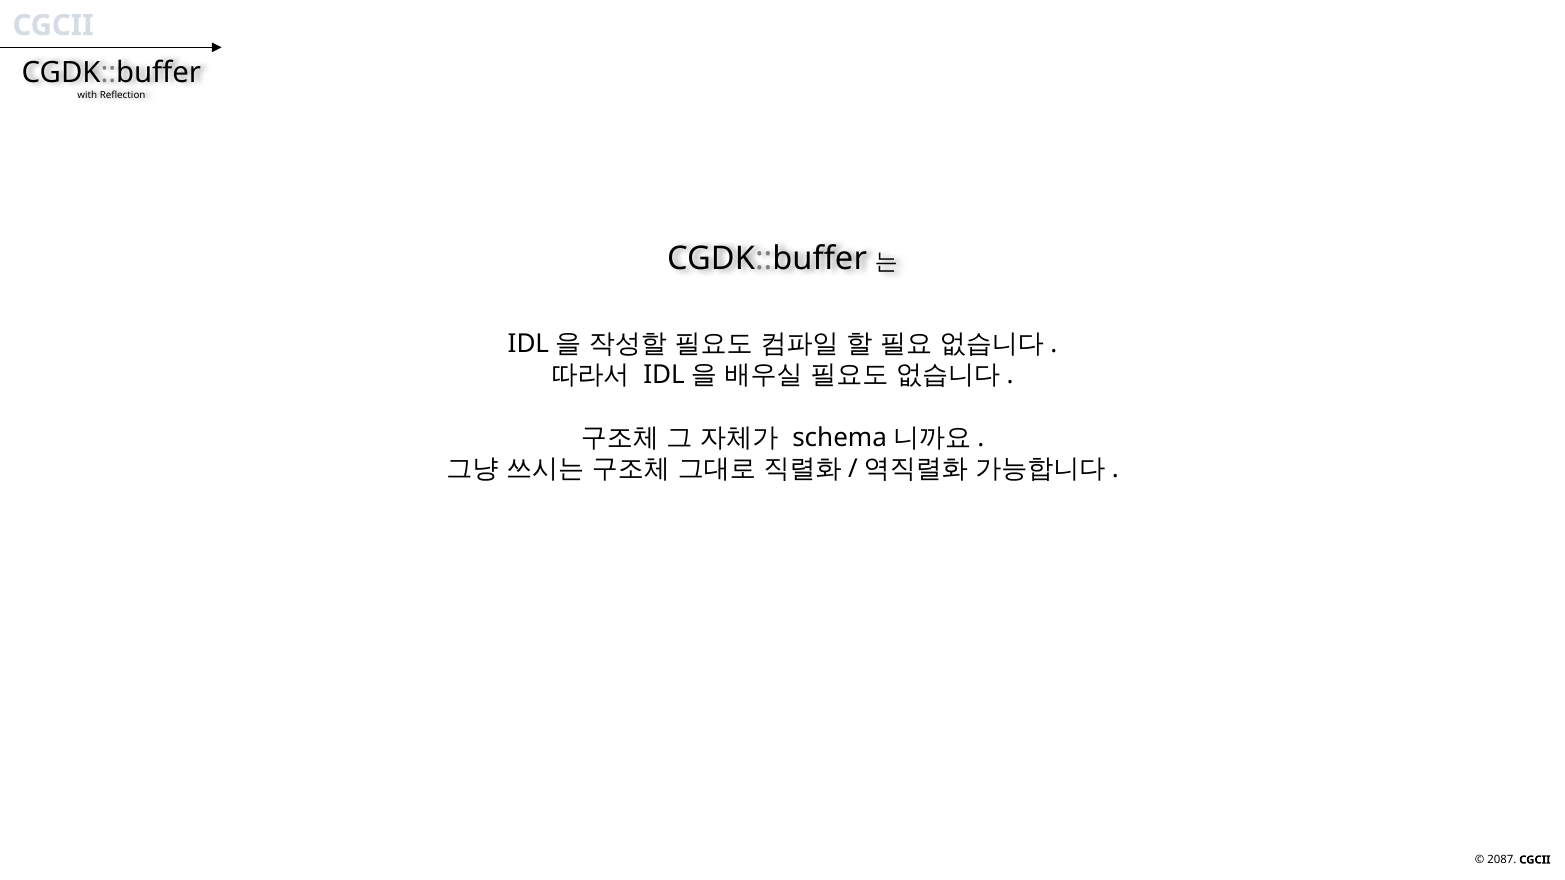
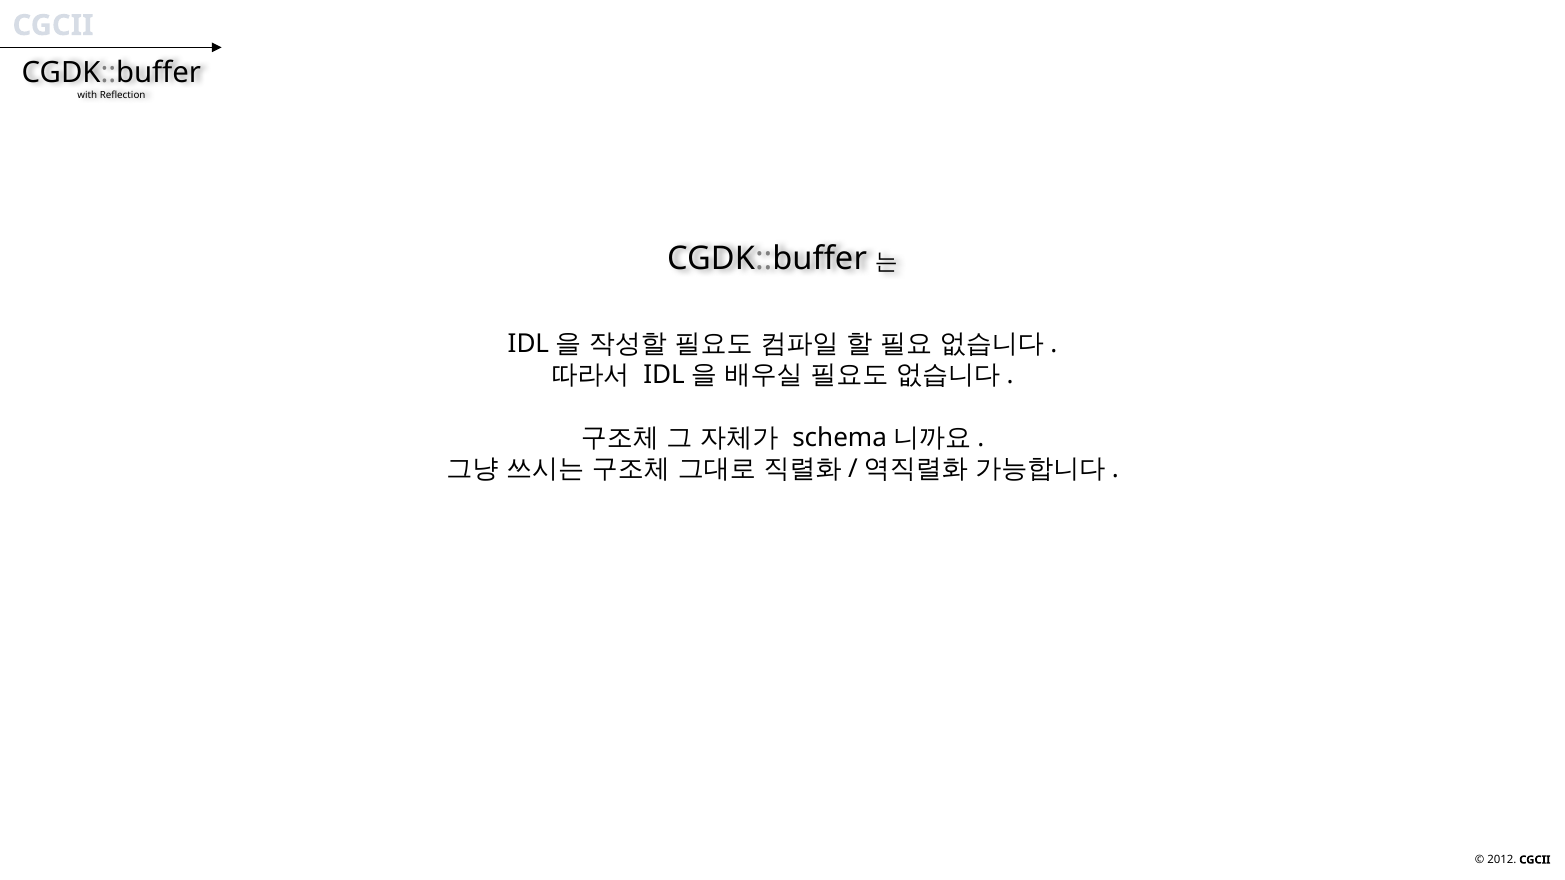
2087: 2087 -> 2012 (1502, 860)
